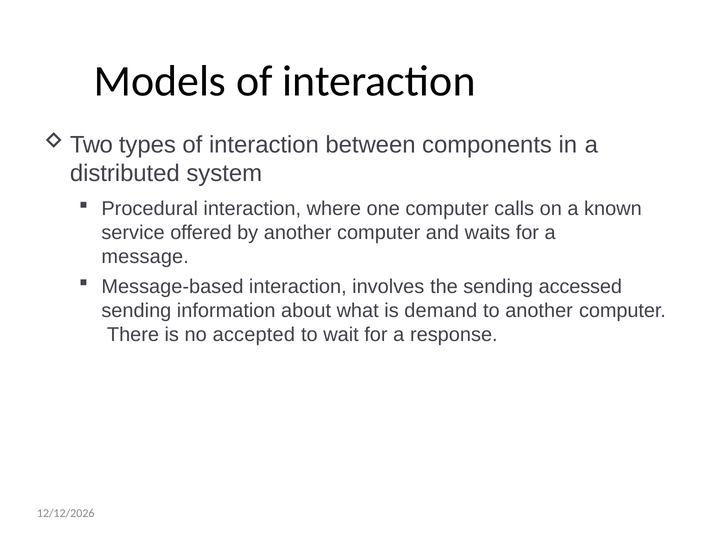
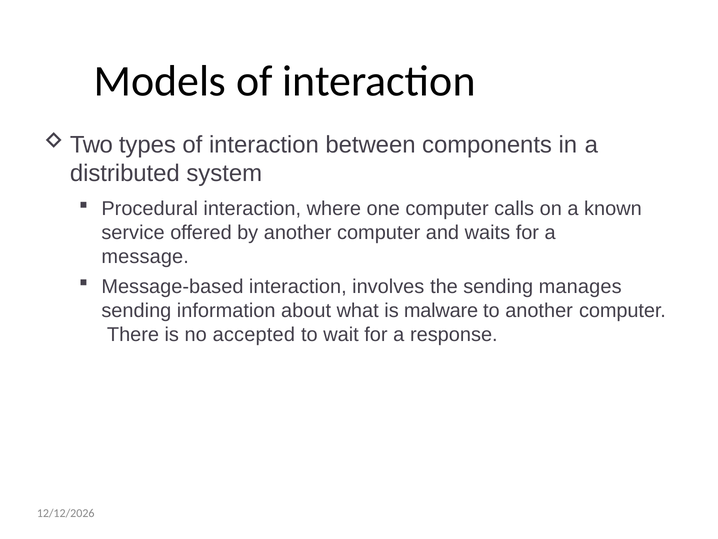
accessed: accessed -> manages (580, 286)
demand: demand -> malware (441, 310)
